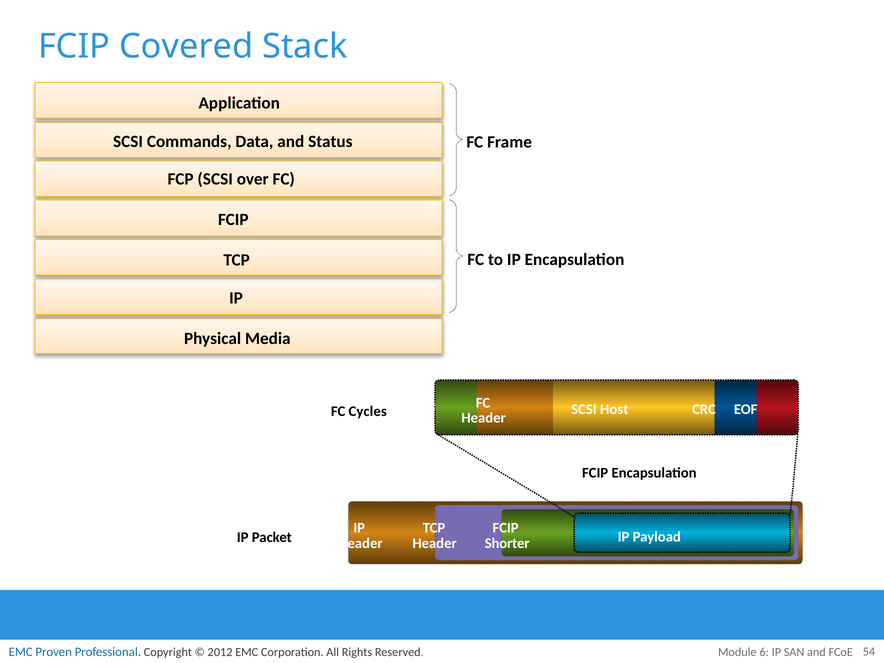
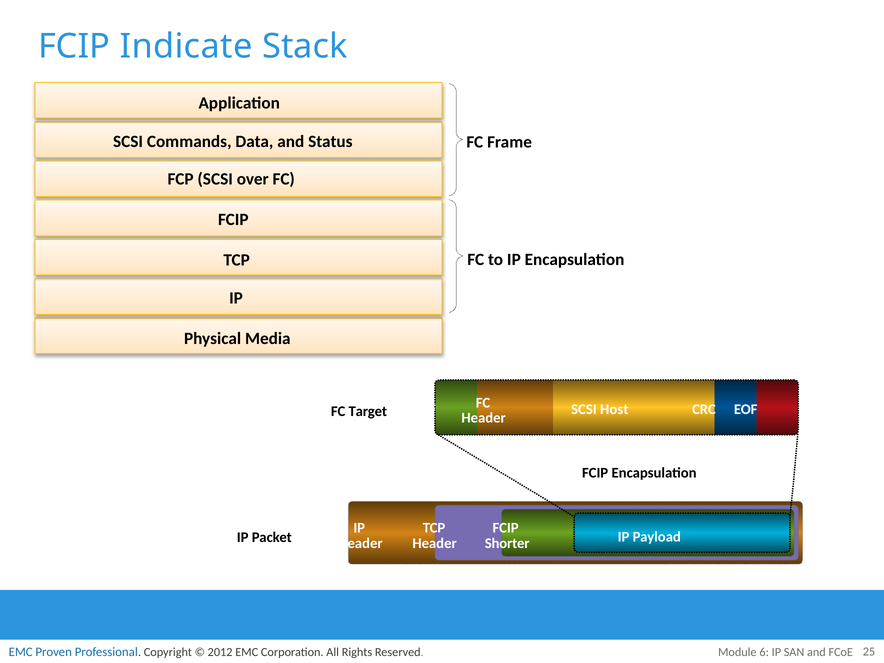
Covered: Covered -> Indicate (186, 47)
Cycles: Cycles -> Target (368, 411)
54: 54 -> 25 (869, 652)
